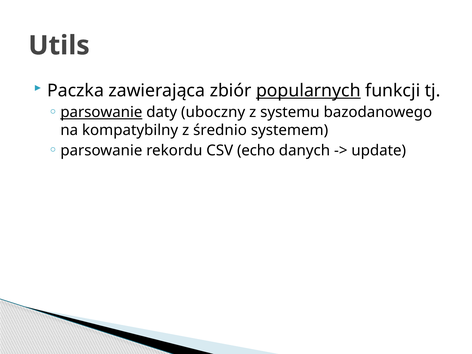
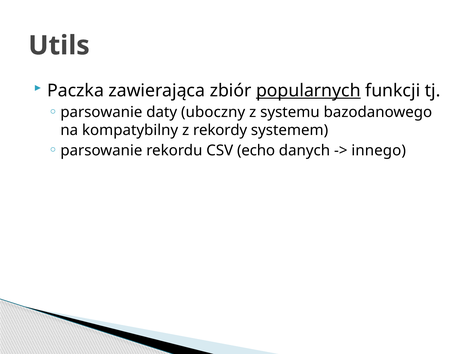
parsowanie underline: present -> none (101, 112)
średnio: średnio -> rekordy (220, 130)
update: update -> innego (379, 151)
